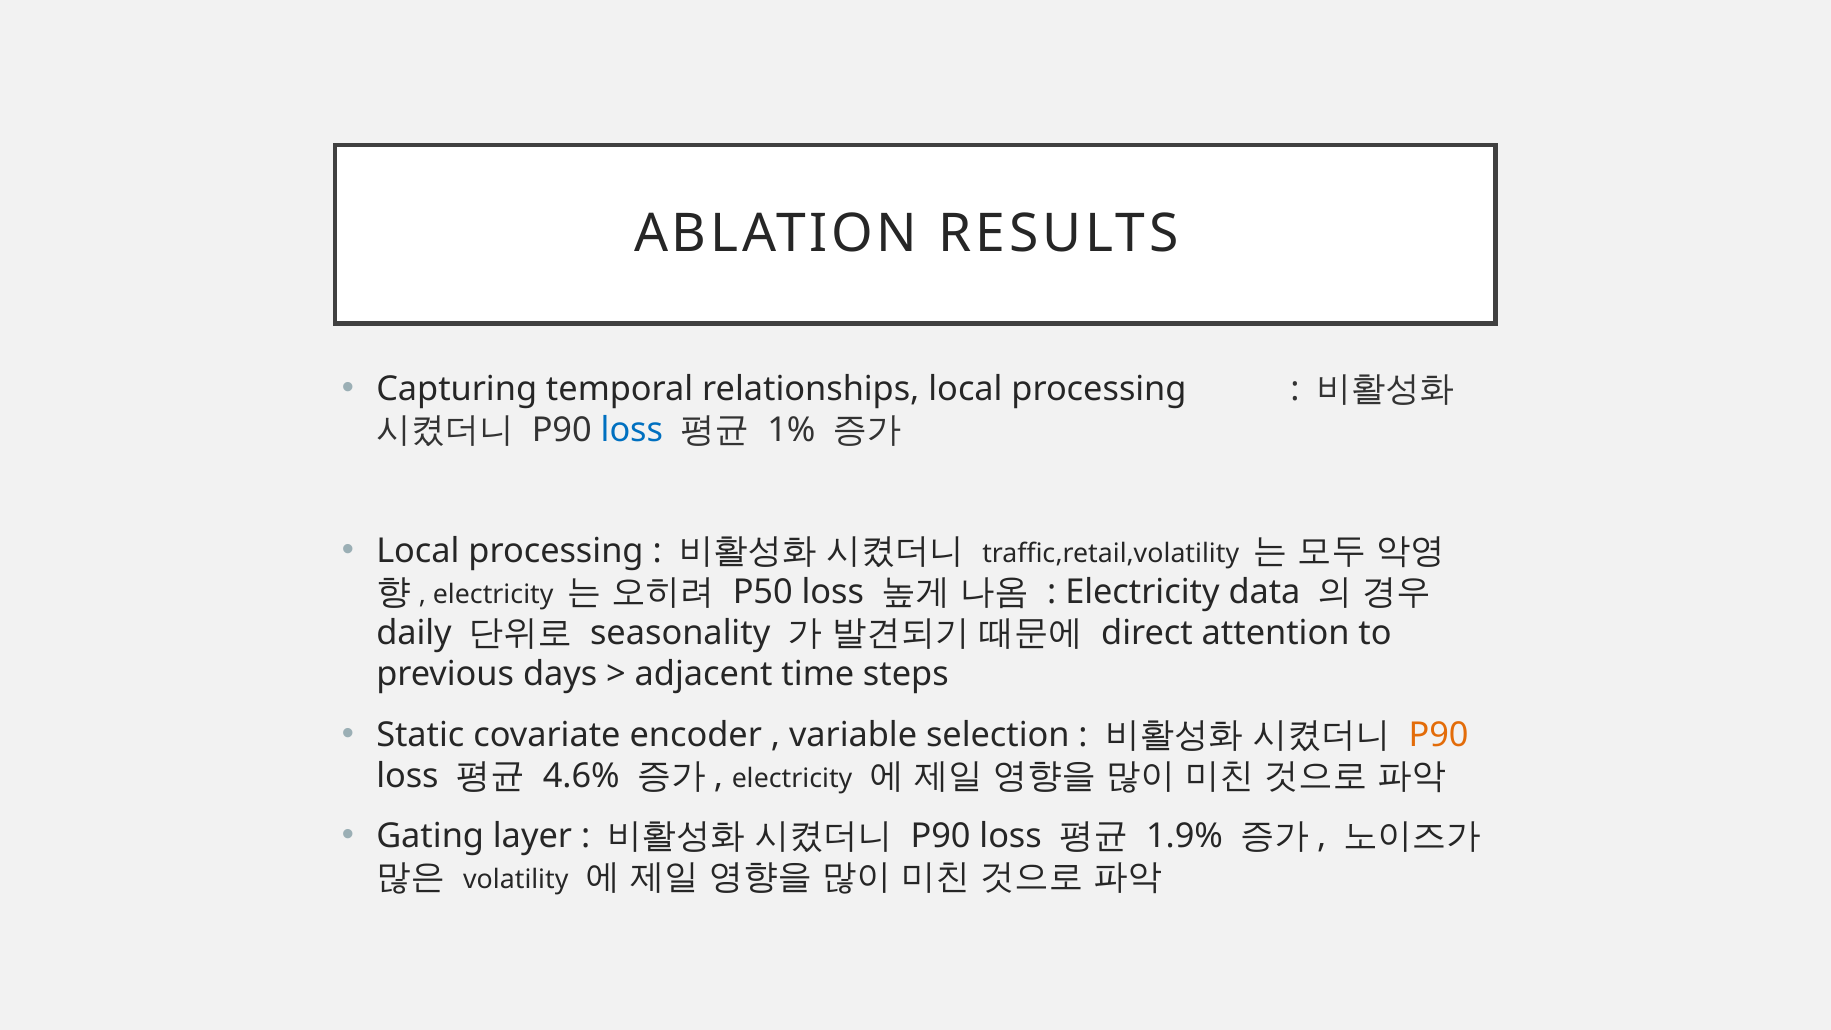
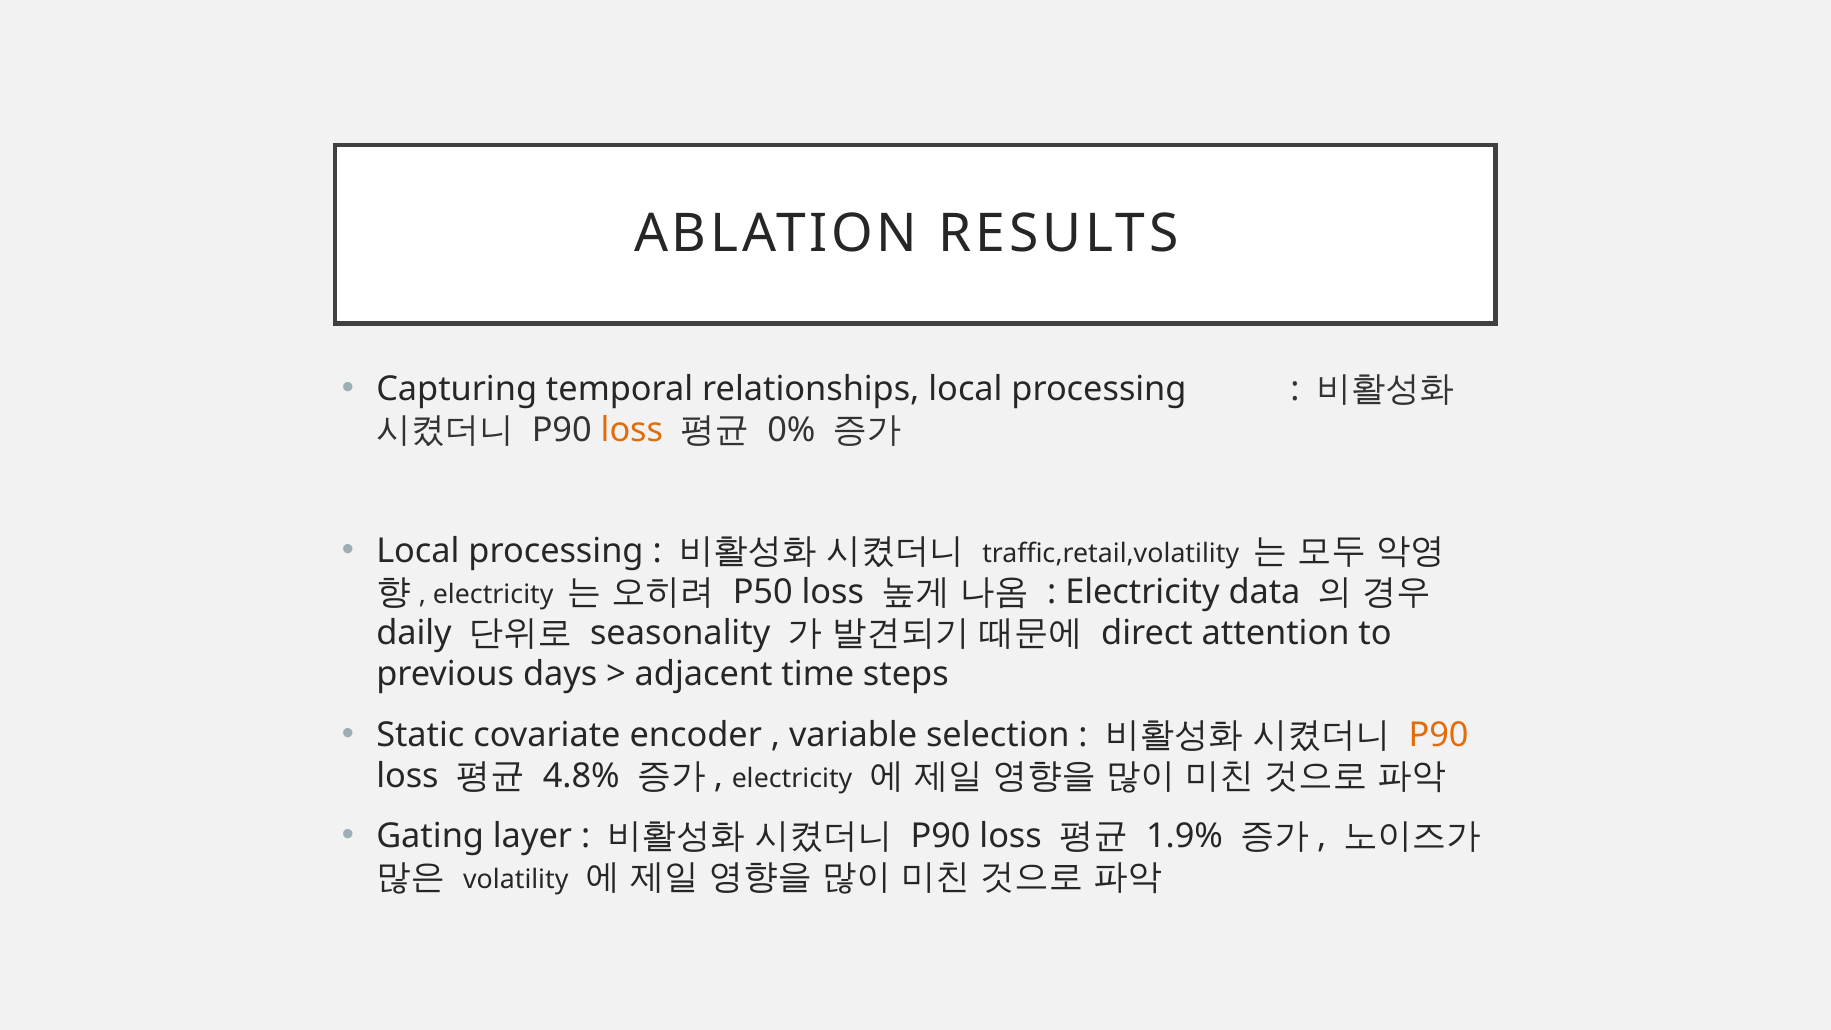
loss colour: blue -> orange (632, 430)
1%: 1% -> 0% (791, 430)
4.6%: 4.6% -> 4.8% (581, 776)
